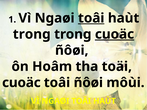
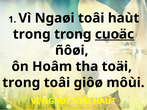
toâi underline: present -> none (91, 18)
cuoäc: cuoäc -> trong (21, 83)
toâi ñôøi: ñôøi -> giôø (88, 83)
